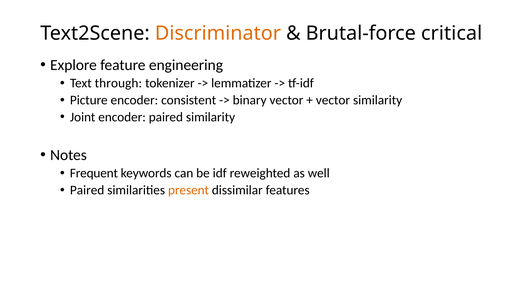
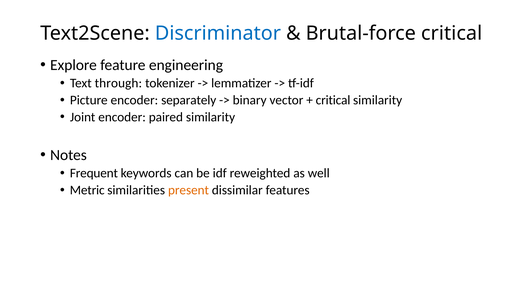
Discriminator colour: orange -> blue (218, 33)
consistent: consistent -> separately (189, 100)
vector: vector -> critical (333, 100)
Paired: Paired -> Metric (87, 190)
